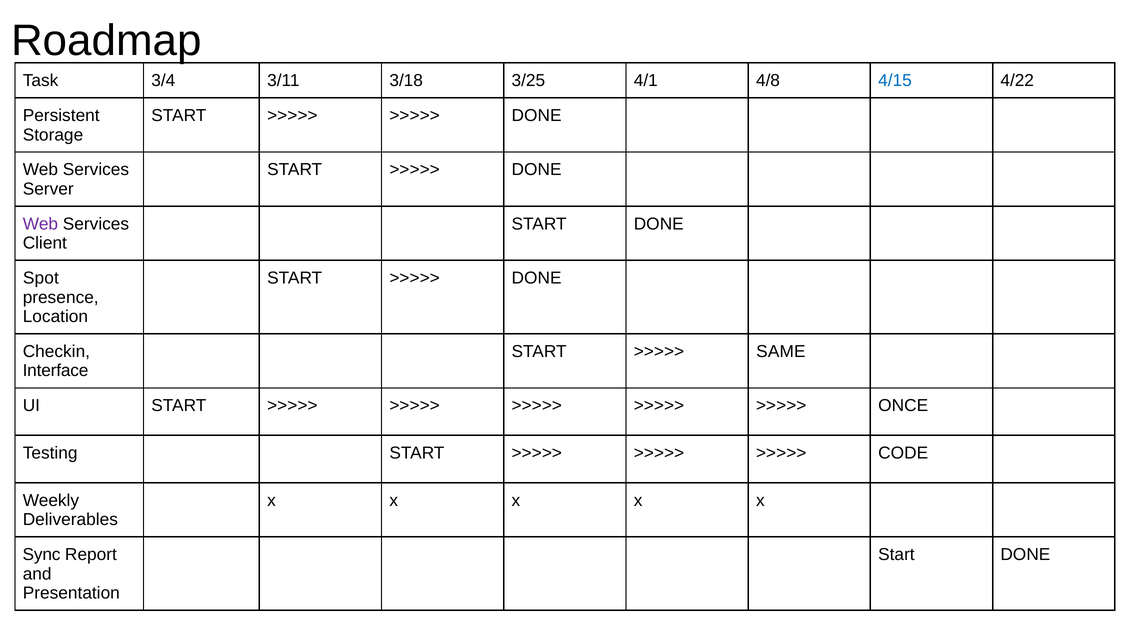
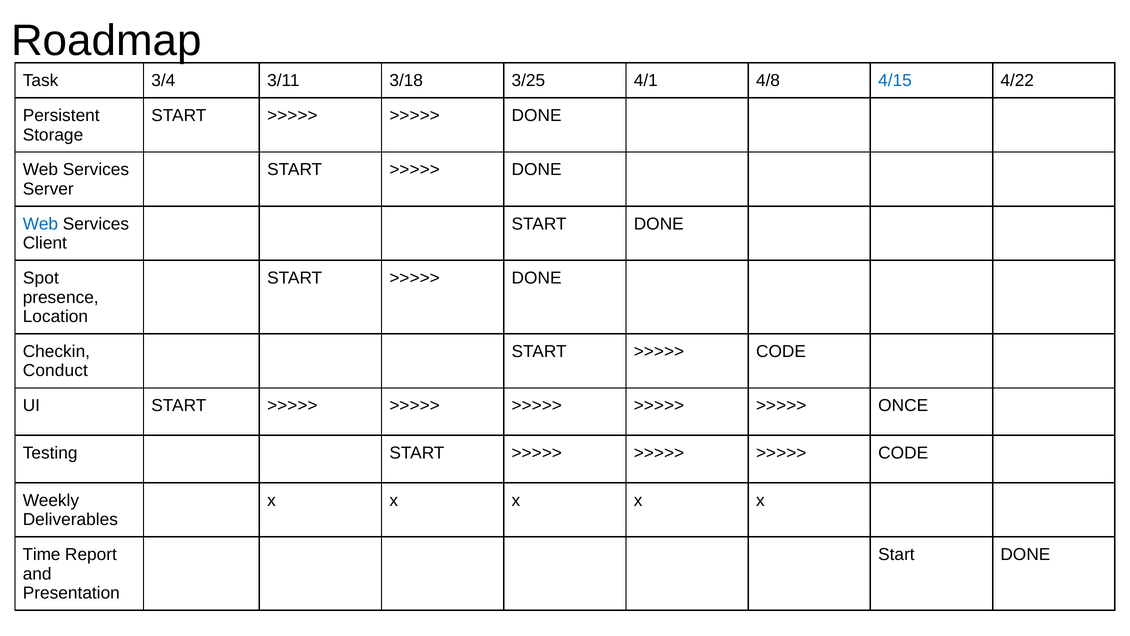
Web colour: purple -> blue (40, 224)
SAME: SAME -> CODE (781, 351)
Interface: Interface -> Conduct (55, 371)
Sync: Sync -> Time (42, 554)
